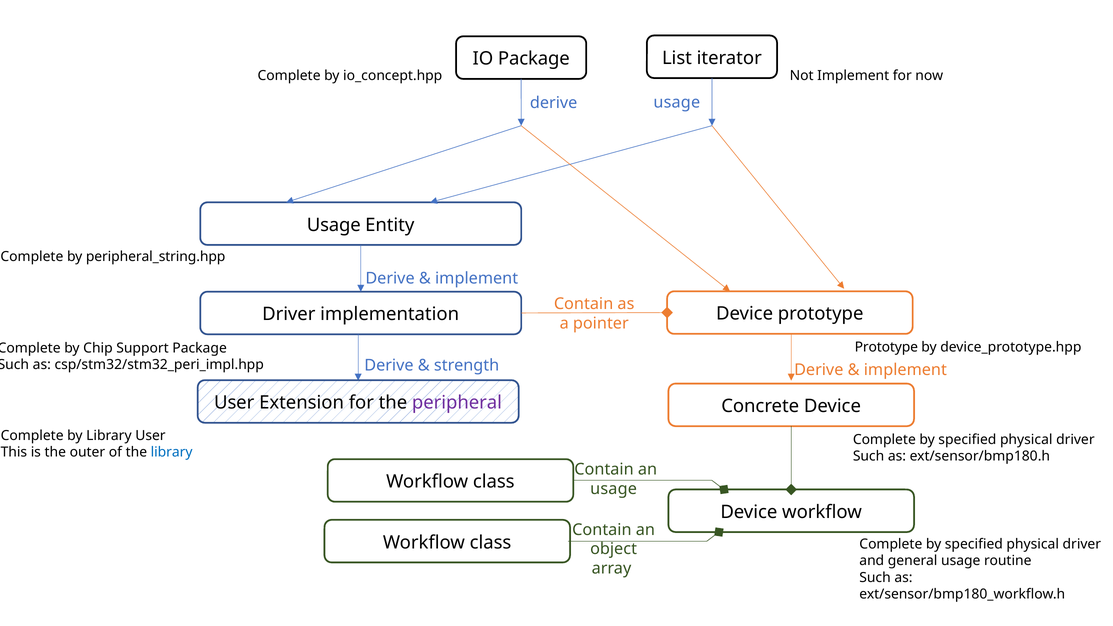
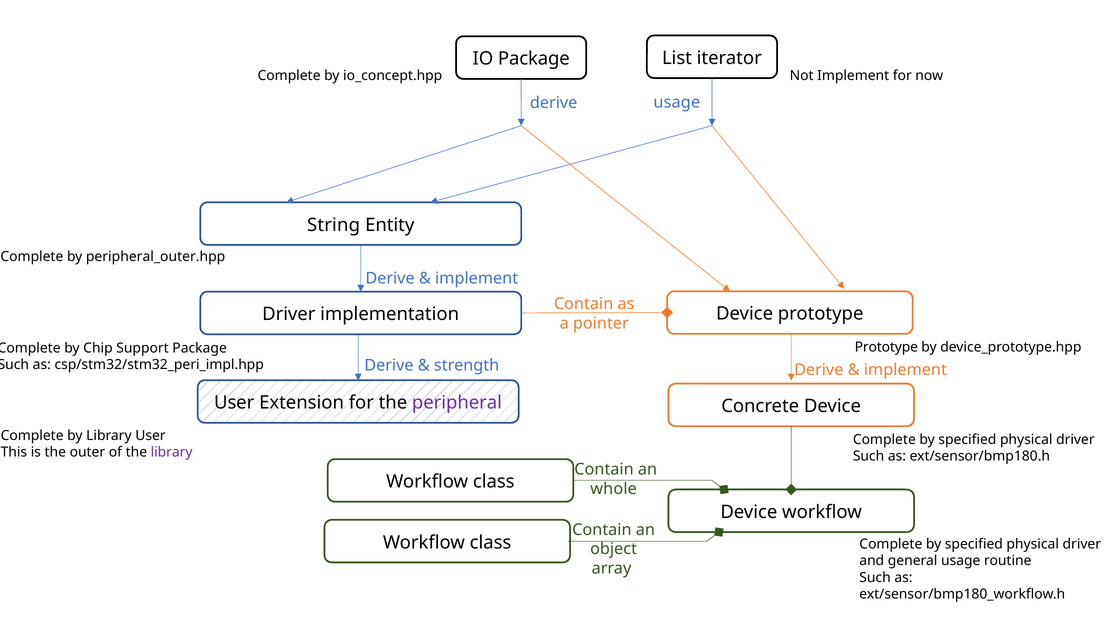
Usage: Usage -> String (334, 225)
peripheral_string.hpp: peripheral_string.hpp -> peripheral_outer.hpp (156, 256)
library colour: blue -> purple (172, 452)
usage: usage -> whole (614, 489)
